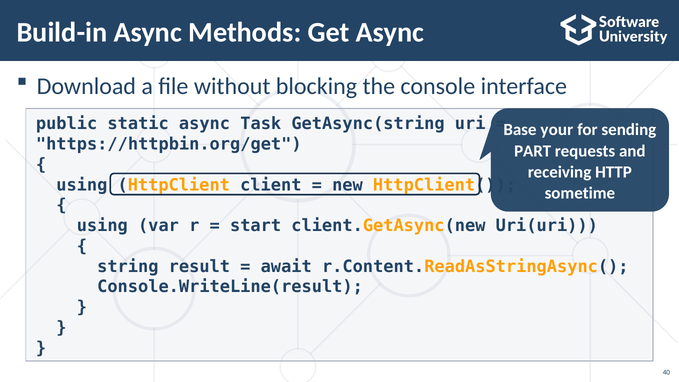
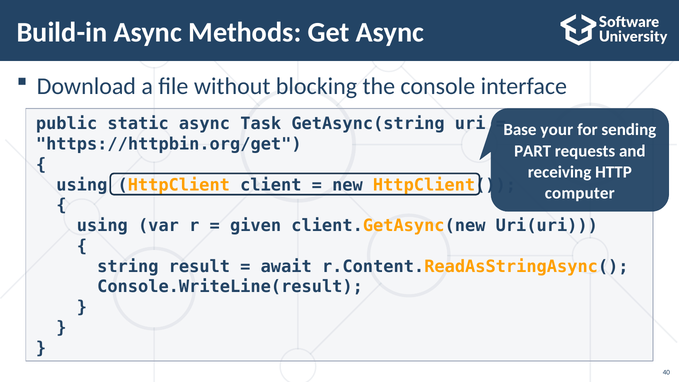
sometime: sometime -> computer (580, 193)
start: start -> given (256, 226)
